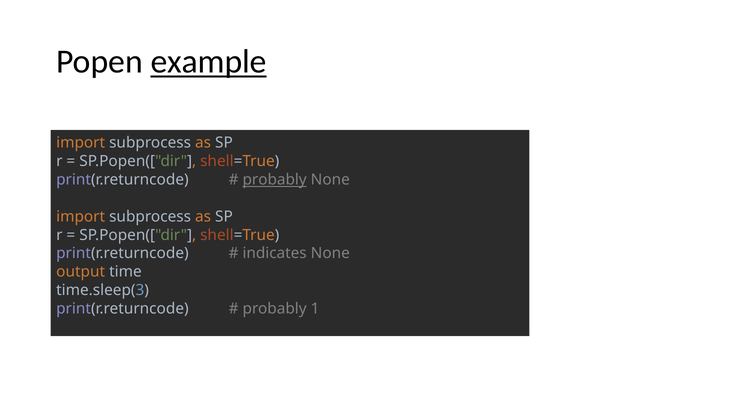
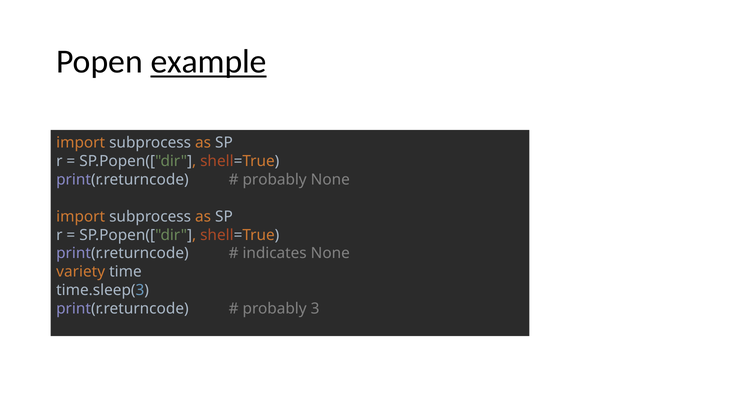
probably underline: present -> none (275, 180)
output: output -> variety (81, 272)
1: 1 -> 3 (315, 309)
